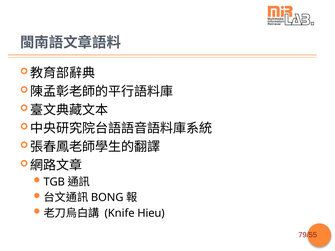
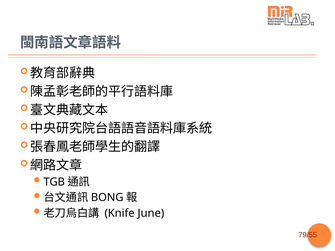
Hieu: Hieu -> June (151, 213)
